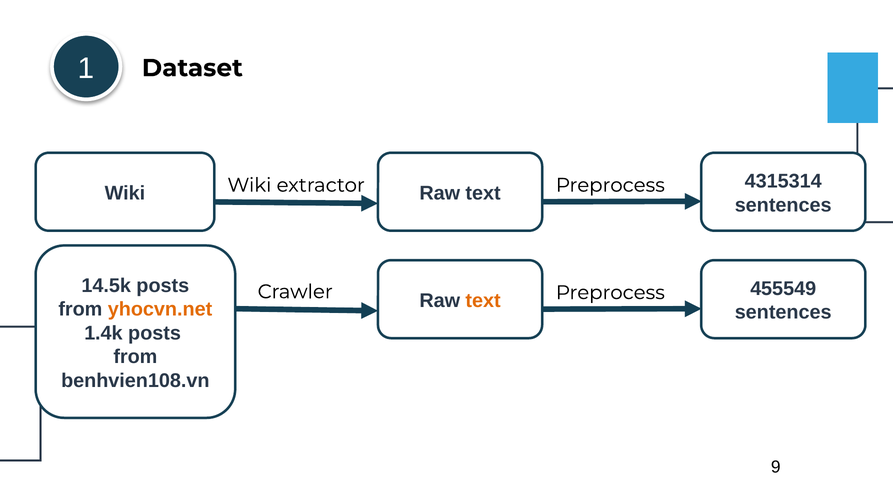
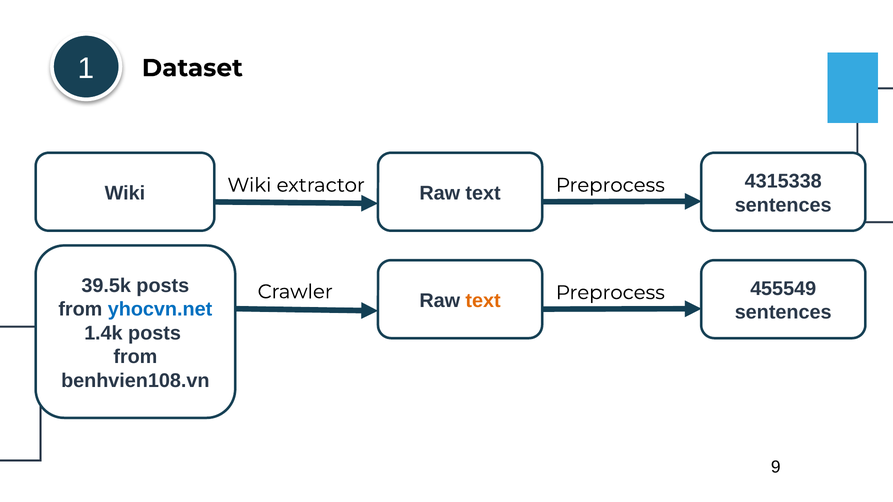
4315314: 4315314 -> 4315338 (783, 181)
14.5k: 14.5k -> 39.5k (106, 286)
yhocvn.net colour: orange -> blue (160, 309)
